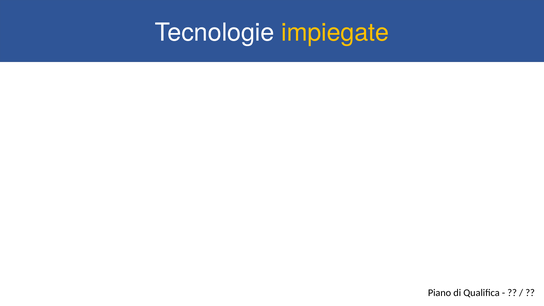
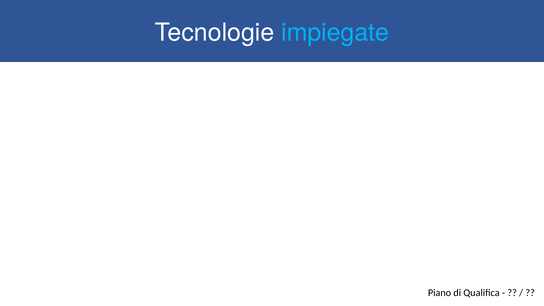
impiegate colour: yellow -> light blue (335, 33)
